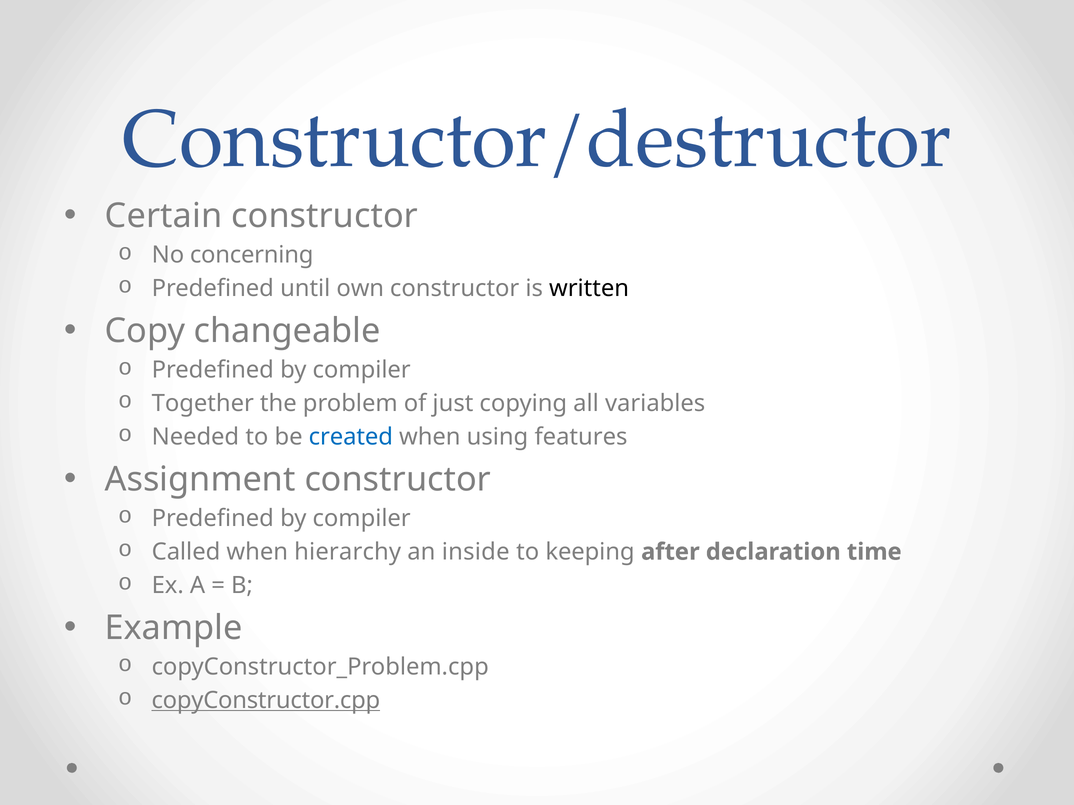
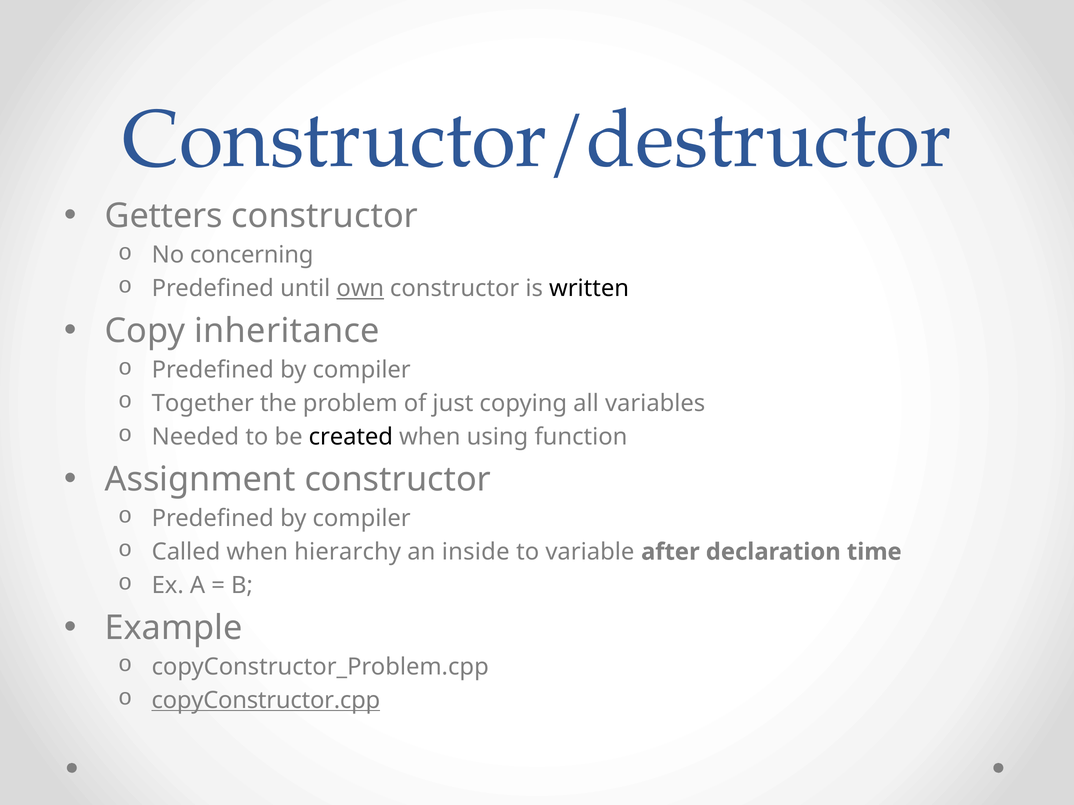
Certain: Certain -> Getters (164, 216)
own underline: none -> present (360, 289)
changeable: changeable -> inheritance (287, 331)
created colour: blue -> black (351, 437)
features: features -> function (581, 437)
keeping: keeping -> variable (590, 552)
